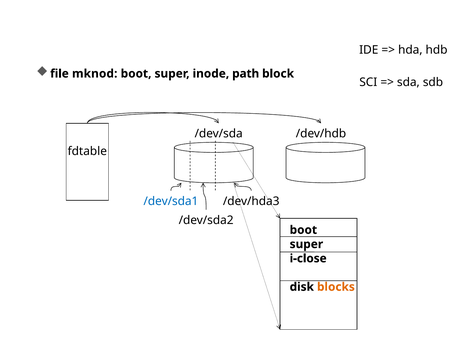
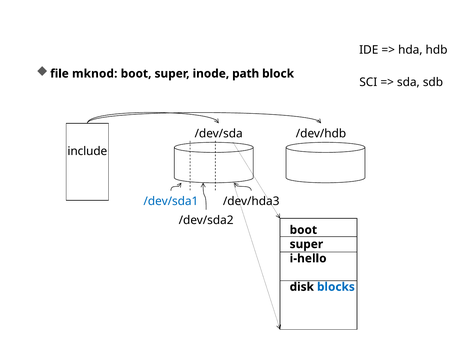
fdtable: fdtable -> include (87, 151)
i-close: i-close -> i-hello (308, 258)
blocks colour: orange -> blue (336, 286)
